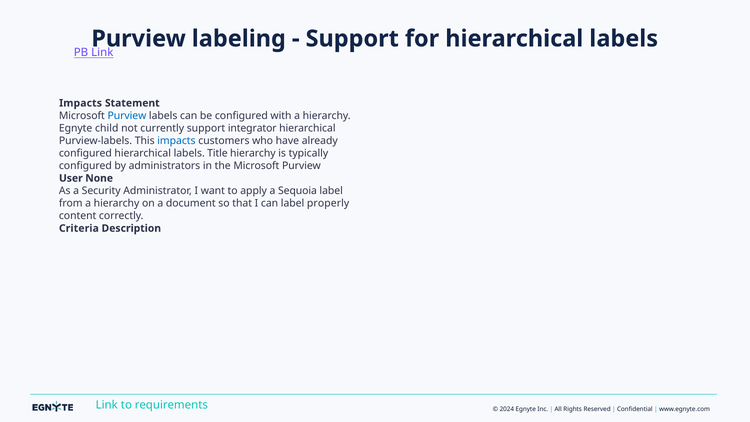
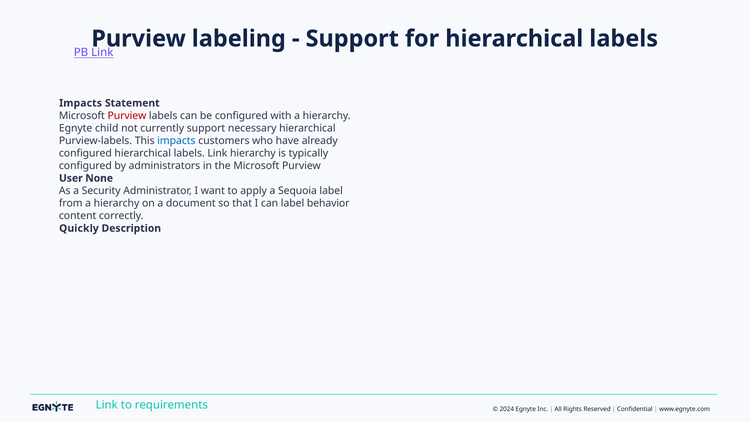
Purview colour: blue -> red (127, 116)
integrator: integrator -> necessary (252, 128)
labels Title: Title -> Link (217, 153)
properly: properly -> behavior (328, 203)
Criteria: Criteria -> Quickly (79, 228)
